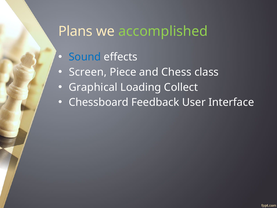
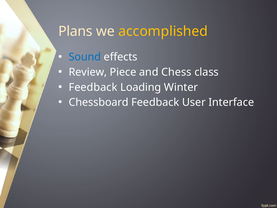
accomplished colour: light green -> yellow (163, 31)
Screen: Screen -> Review (88, 72)
Graphical: Graphical -> Feedback (93, 87)
Collect: Collect -> Winter (181, 87)
